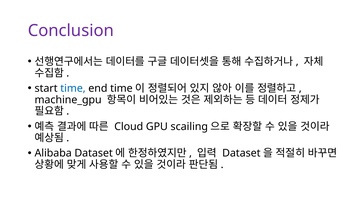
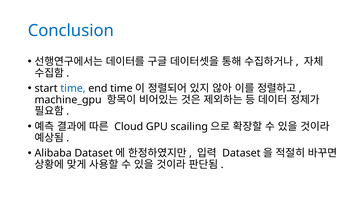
Conclusion colour: purple -> blue (71, 31)
